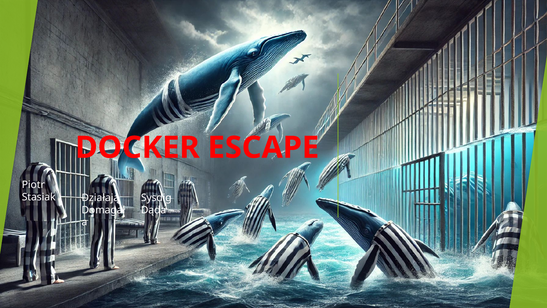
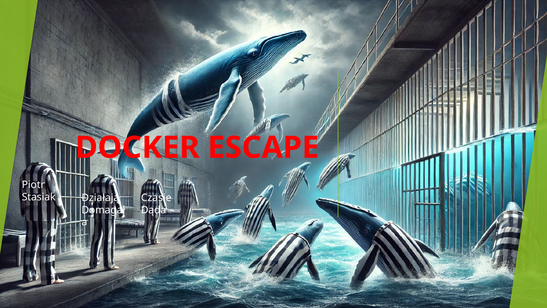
Sysdig: Sysdig -> Czasie (156, 197)
